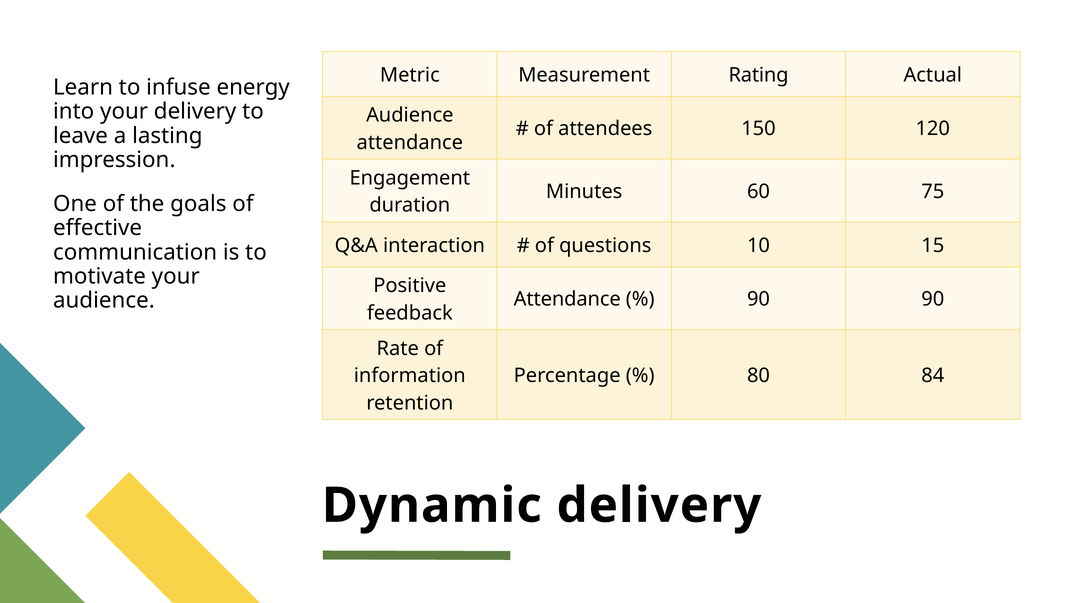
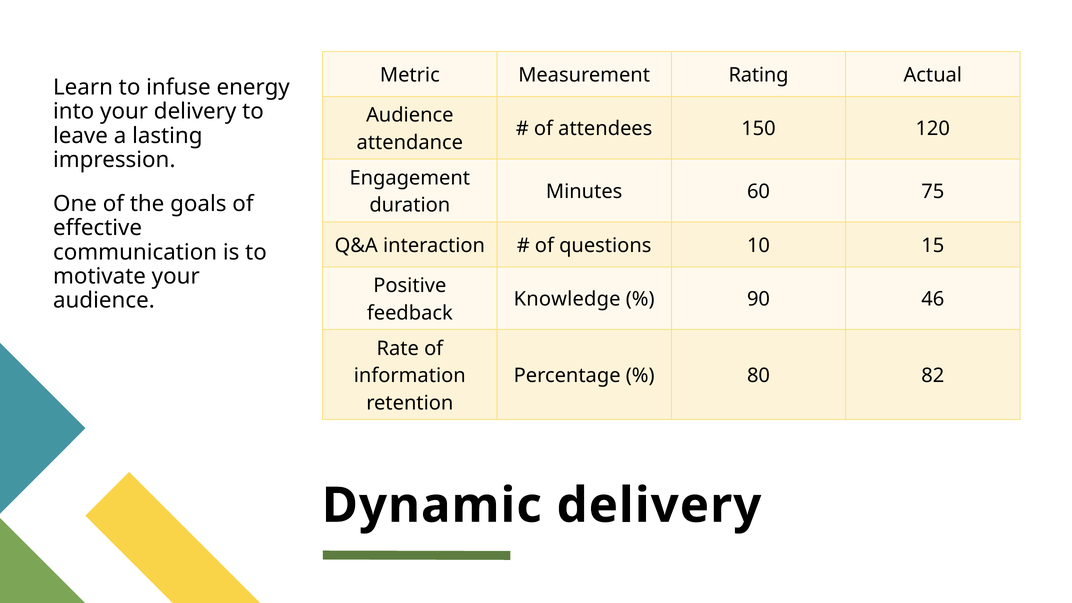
Attendance: Attendance -> Knowledge (567, 299)
90 90: 90 -> 46 (933, 299)
84: 84 -> 82 (933, 376)
